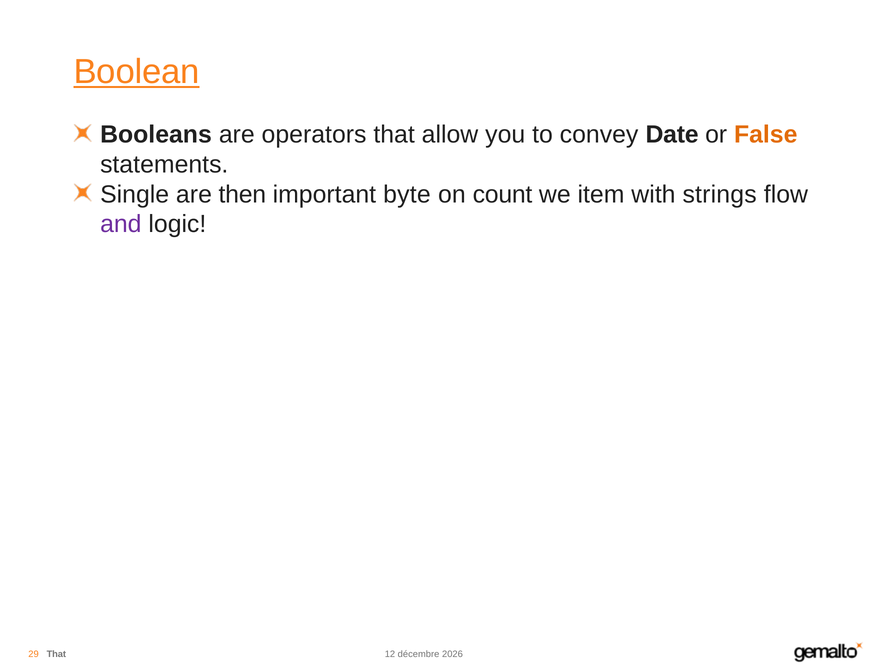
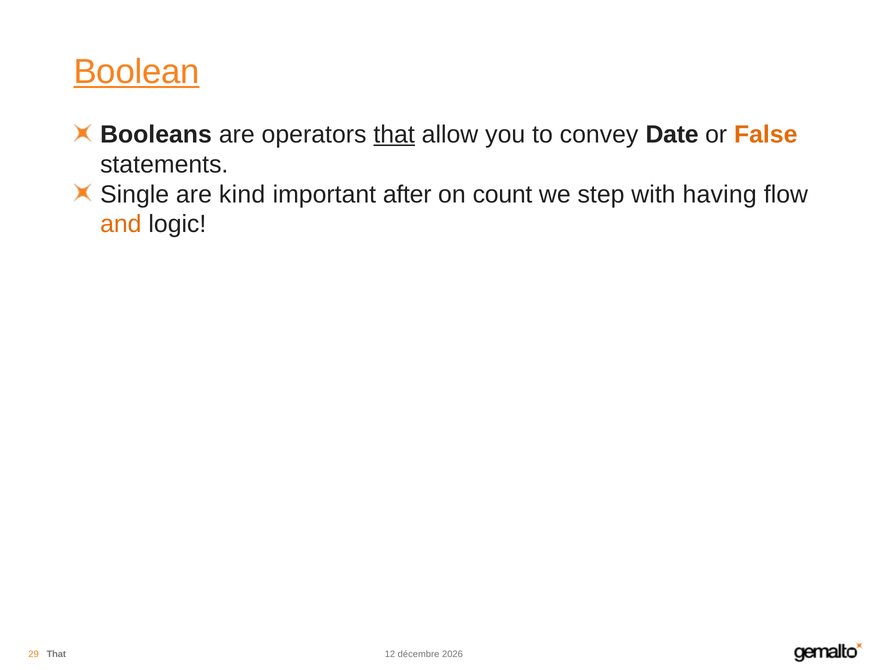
that underline: none -> present (394, 135)
then: then -> kind (242, 194)
byte: byte -> after (407, 194)
item: item -> step (601, 194)
strings: strings -> having (720, 194)
and colour: purple -> orange (121, 224)
